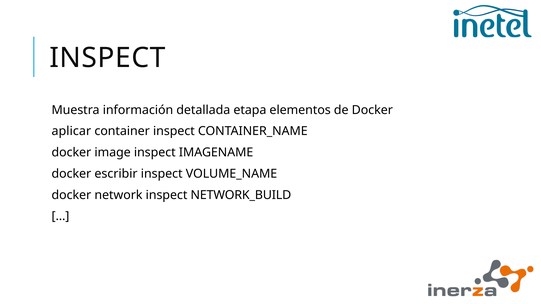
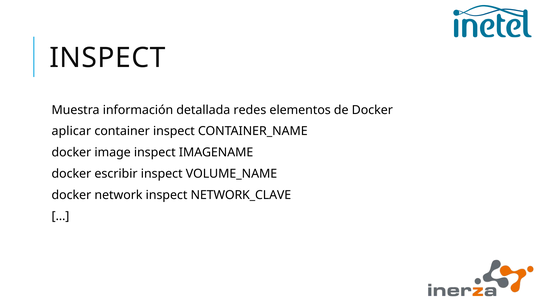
etapa: etapa -> redes (250, 110)
NETWORK_BUILD: NETWORK_BUILD -> NETWORK_CLAVE (241, 195)
